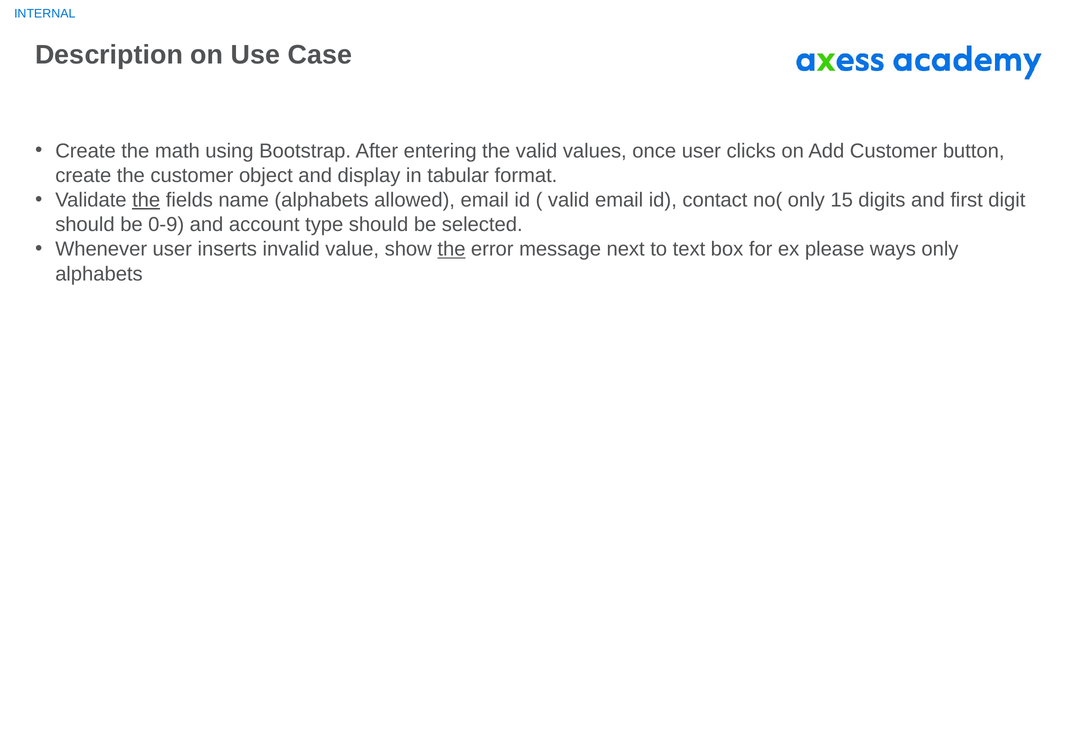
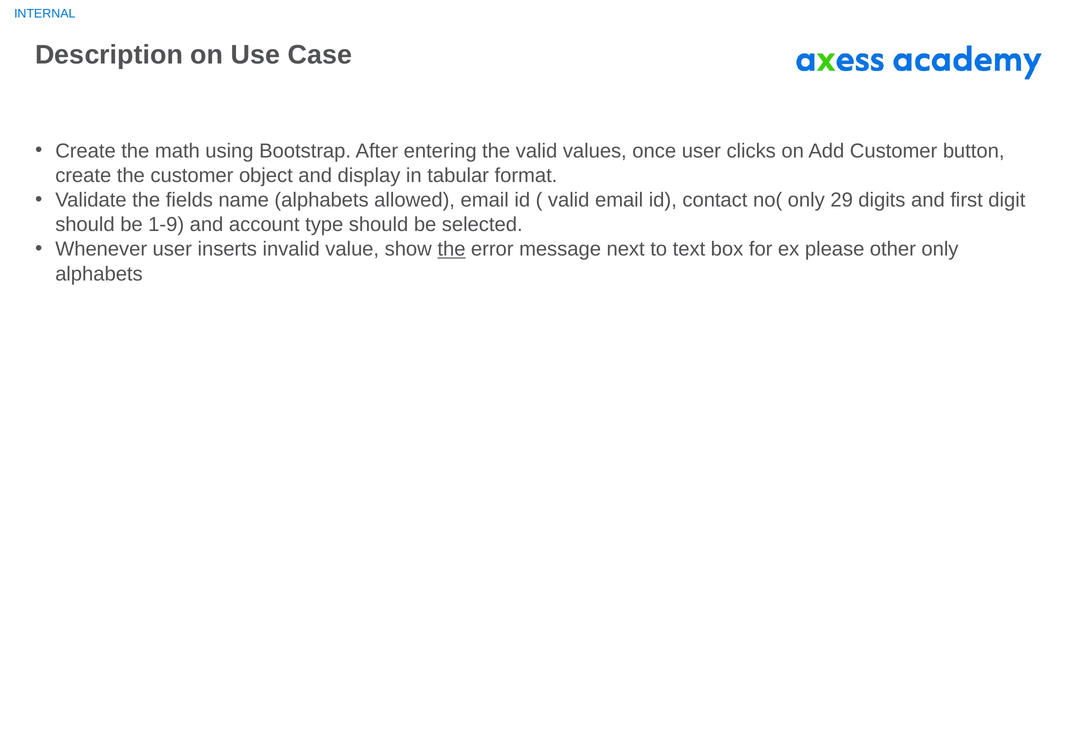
the underline: present -> none (146, 200)
15: 15 -> 29 (842, 200)
0-9: 0-9 -> 1-9 (166, 225)
ways: ways -> other (893, 249)
